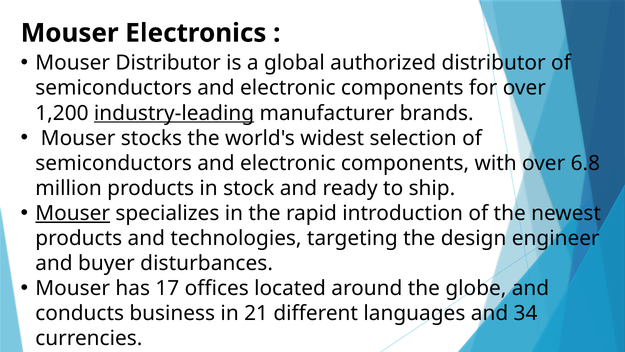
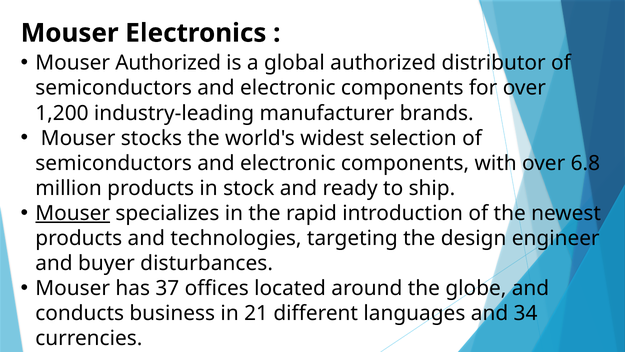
Mouser Distributor: Distributor -> Authorized (168, 63)
industry-leading underline: present -> none (174, 113)
17: 17 -> 37 (167, 288)
